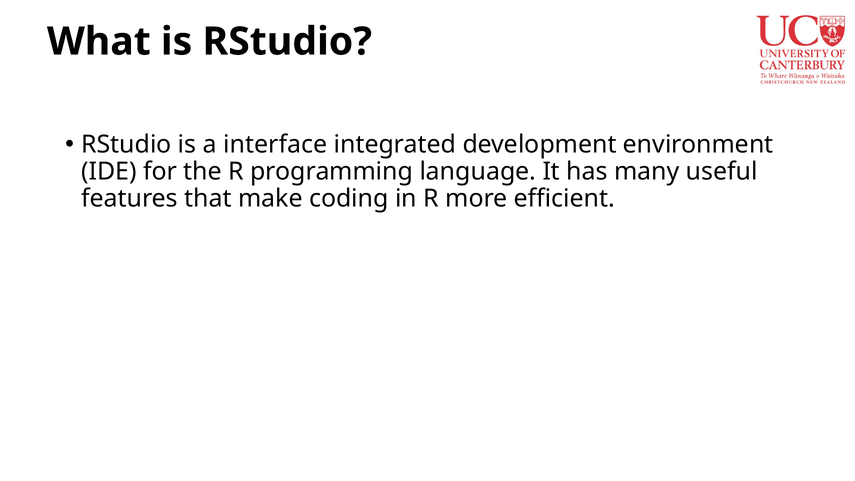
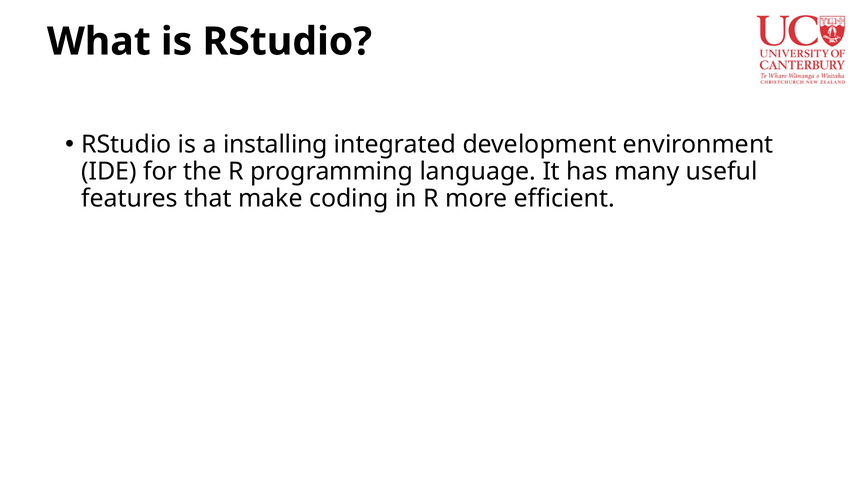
interface: interface -> installing (275, 145)
